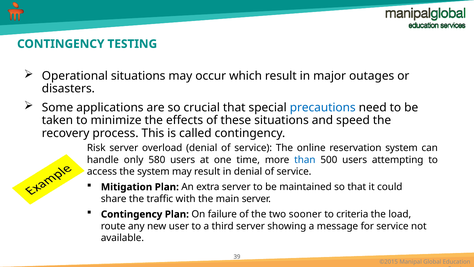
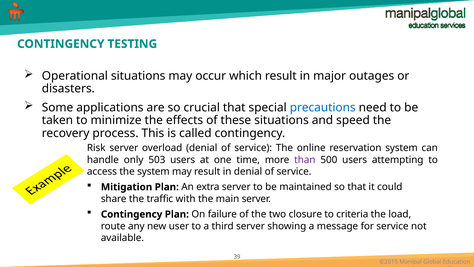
580: 580 -> 503 (157, 160)
than colour: blue -> purple (305, 160)
sooner: sooner -> closure (305, 214)
